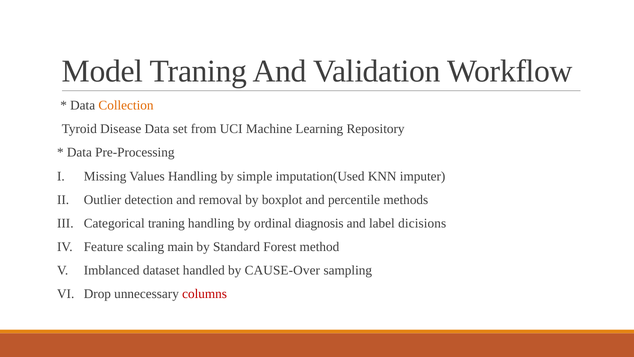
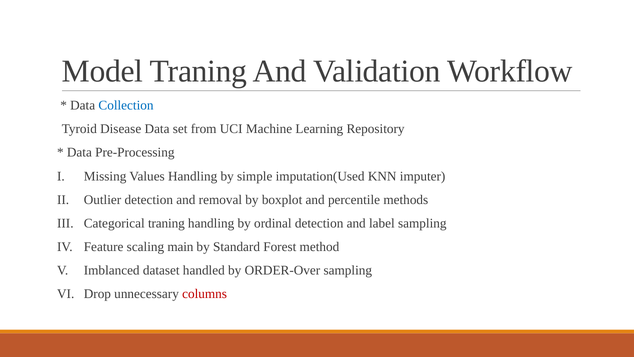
Collection colour: orange -> blue (126, 105)
ordinal diagnosis: diagnosis -> detection (319, 223)
label dicisions: dicisions -> sampling (422, 223)
CAUSE-Over: CAUSE-Over -> ORDER-Over (282, 270)
